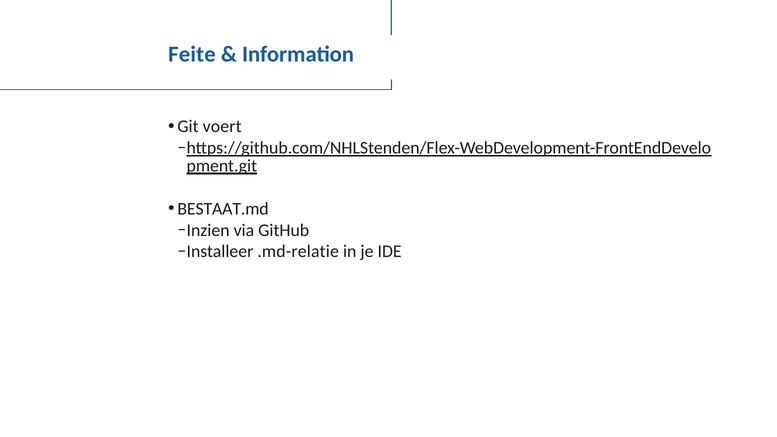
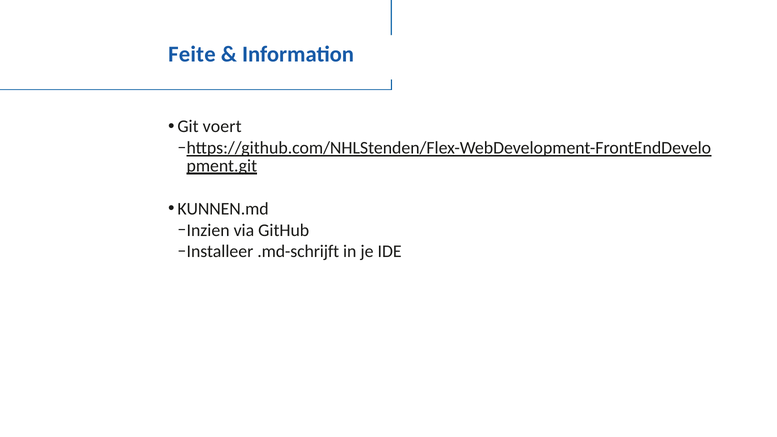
BESTAAT.md: BESTAAT.md -> KUNNEN.md (223, 209)
.md-relatie: .md-relatie -> .md-schrijft (298, 252)
